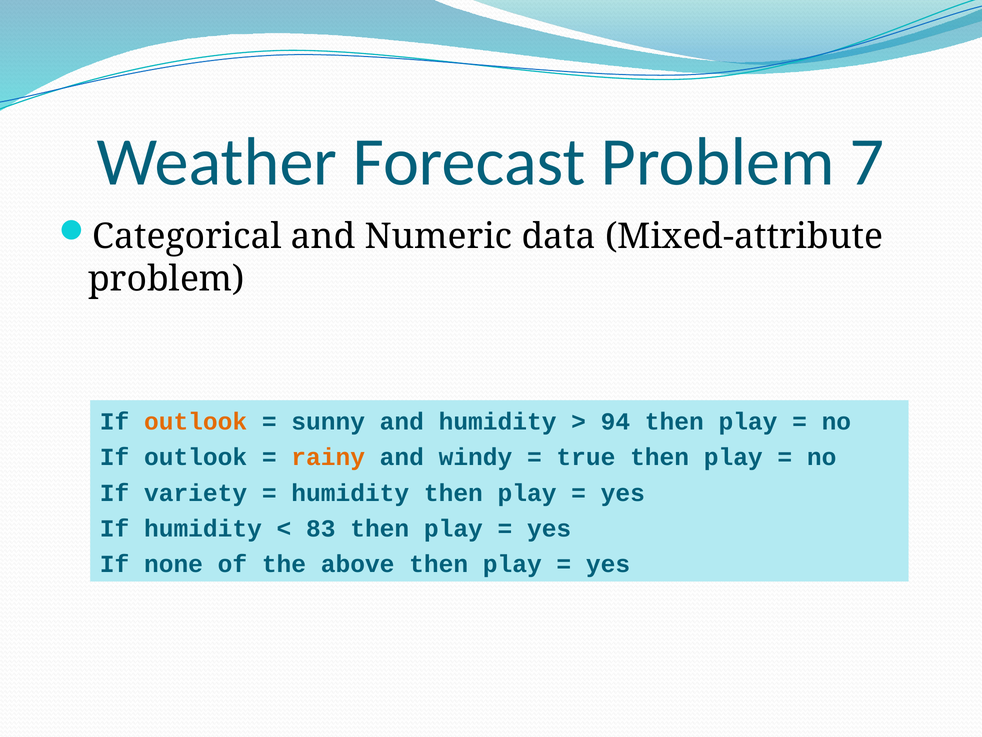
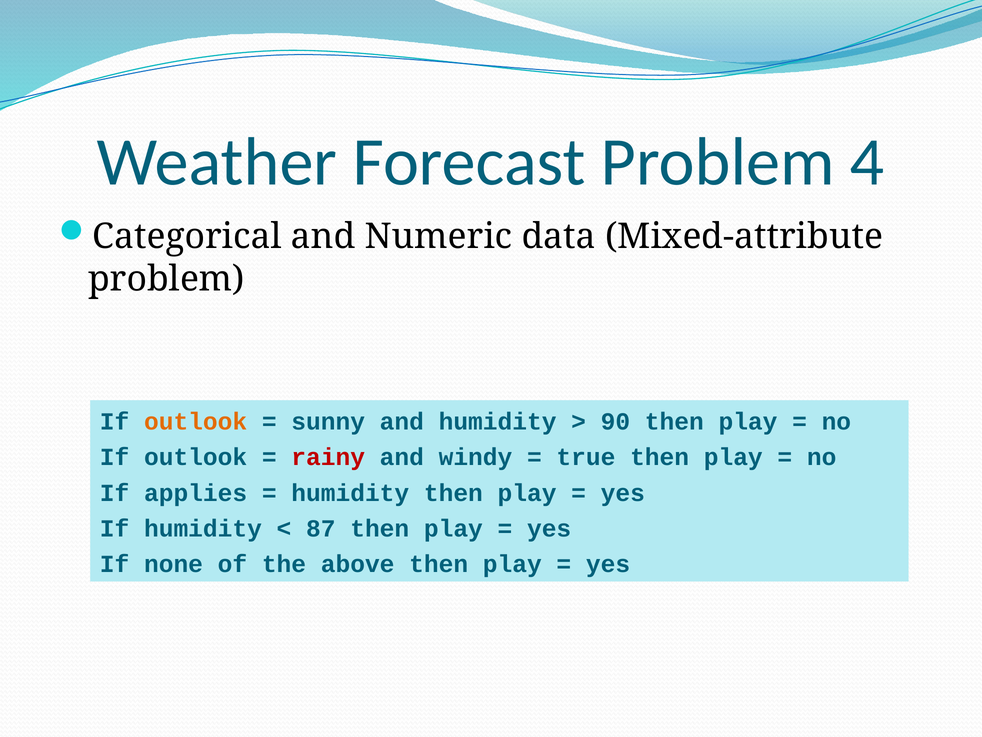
7: 7 -> 4 (867, 162)
94: 94 -> 90 (615, 421)
rainy colour: orange -> red (328, 457)
variety: variety -> applies (196, 493)
83: 83 -> 87 (321, 528)
